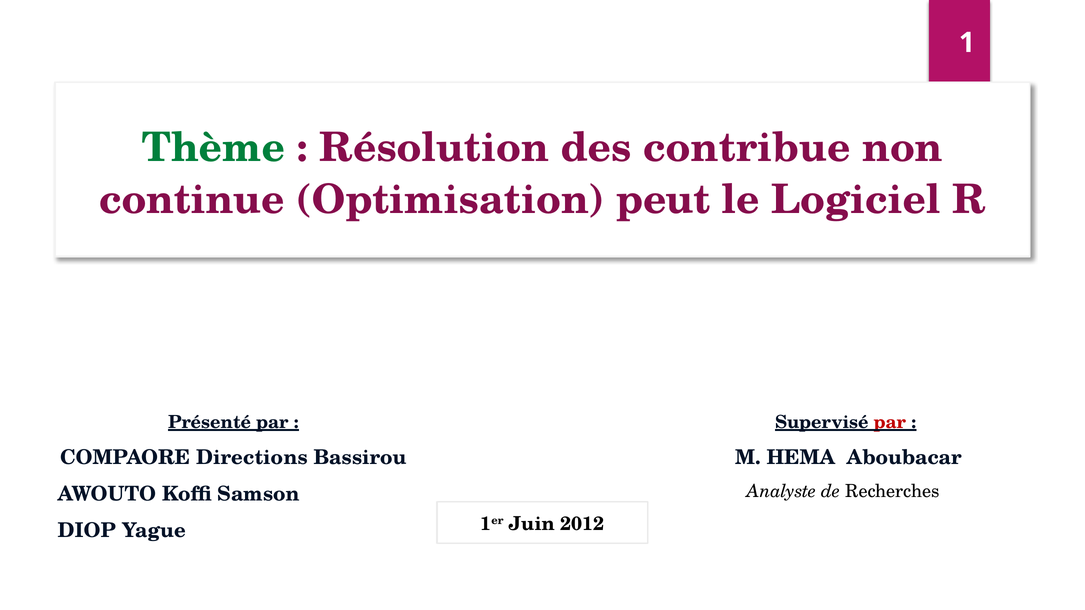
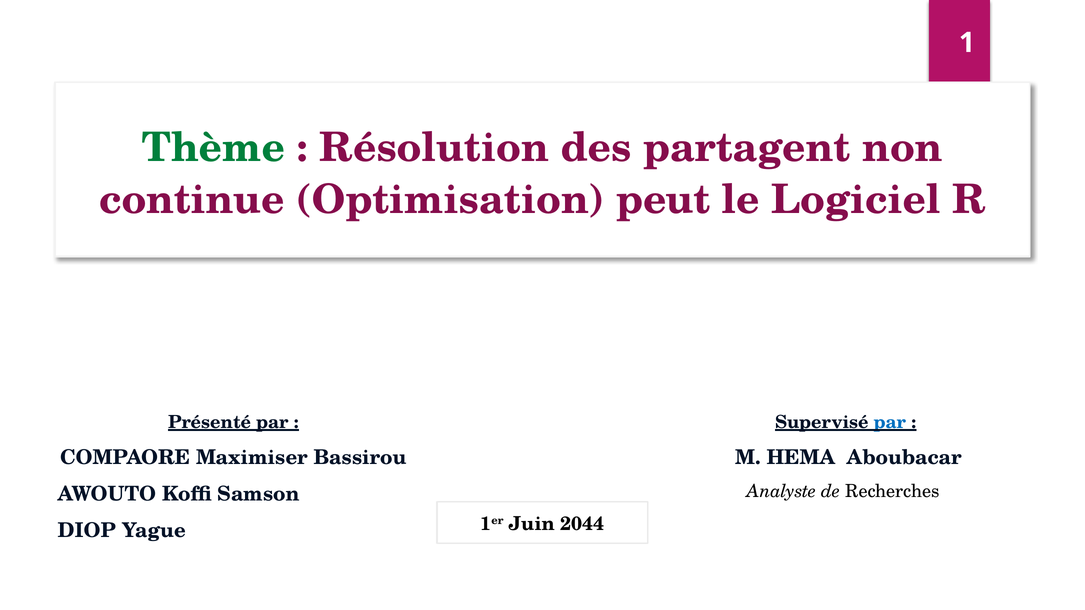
contribue: contribue -> partagent (747, 148)
par colour: red -> blue (890, 422)
Directions: Directions -> Maximiser (252, 458)
2012: 2012 -> 2044 (582, 524)
